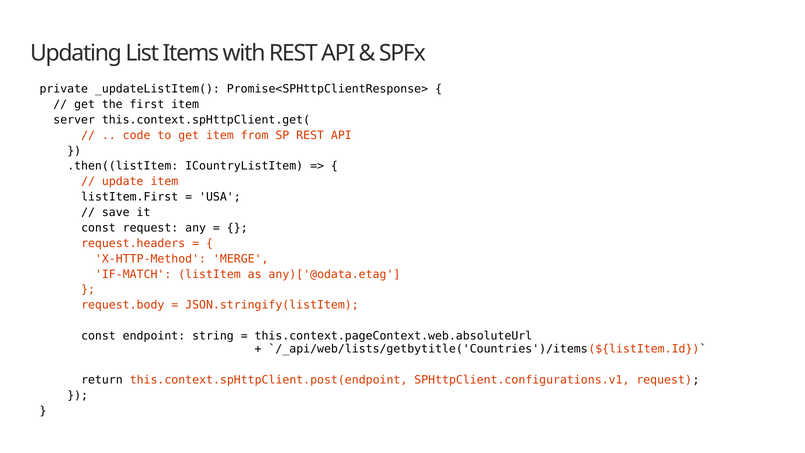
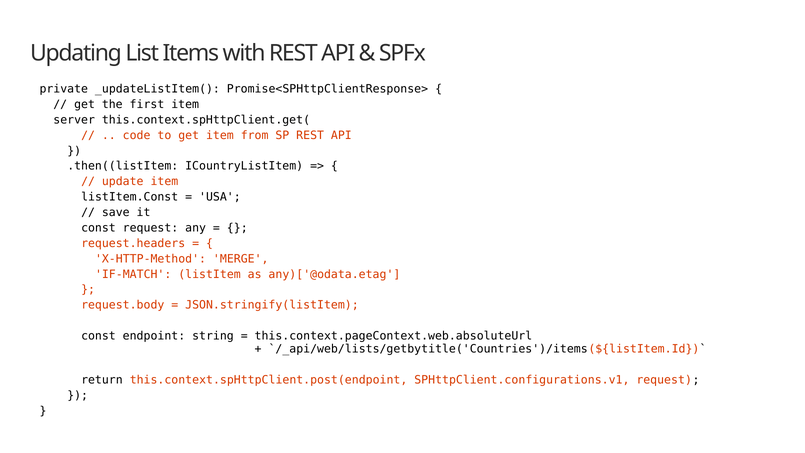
listItem.First: listItem.First -> listItem.Const (130, 197)
